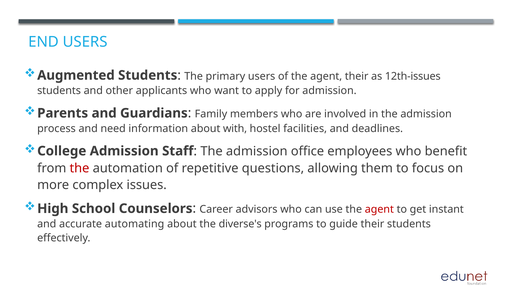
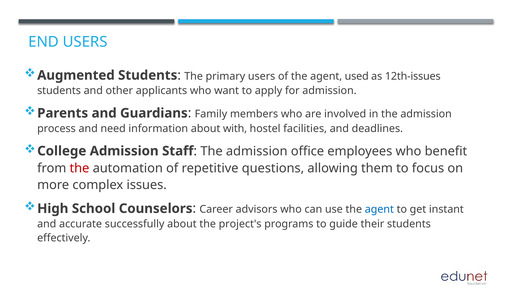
agent their: their -> used (357, 76)
agent colour: red -> blue (379, 209)
automating: automating -> successfully (135, 224)
diverse's: diverse's -> project's (240, 224)
